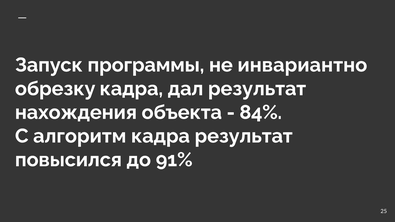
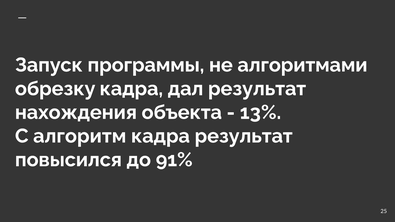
инвариантно: инвариантно -> алгоритмами (302, 65)
84%: 84% -> 13% (260, 112)
